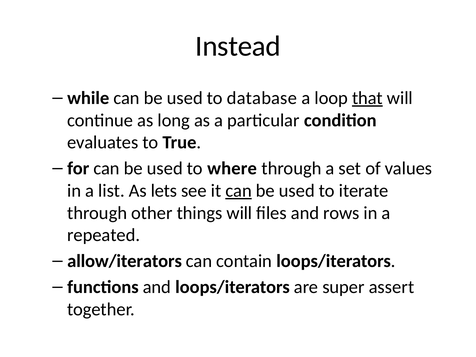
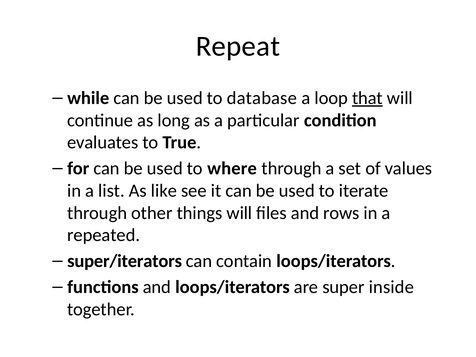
Instead: Instead -> Repeat (238, 46)
lets: lets -> like (164, 191)
can underline: present -> none (239, 191)
allow/iterators: allow/iterators -> super/iterators (125, 261)
assert: assert -> inside (391, 287)
